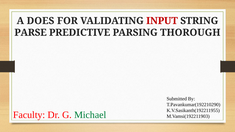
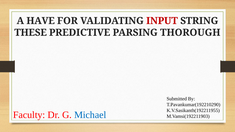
DOES: DOES -> HAVE (41, 21)
PARSE: PARSE -> THESE (31, 33)
Michael colour: green -> blue (90, 115)
